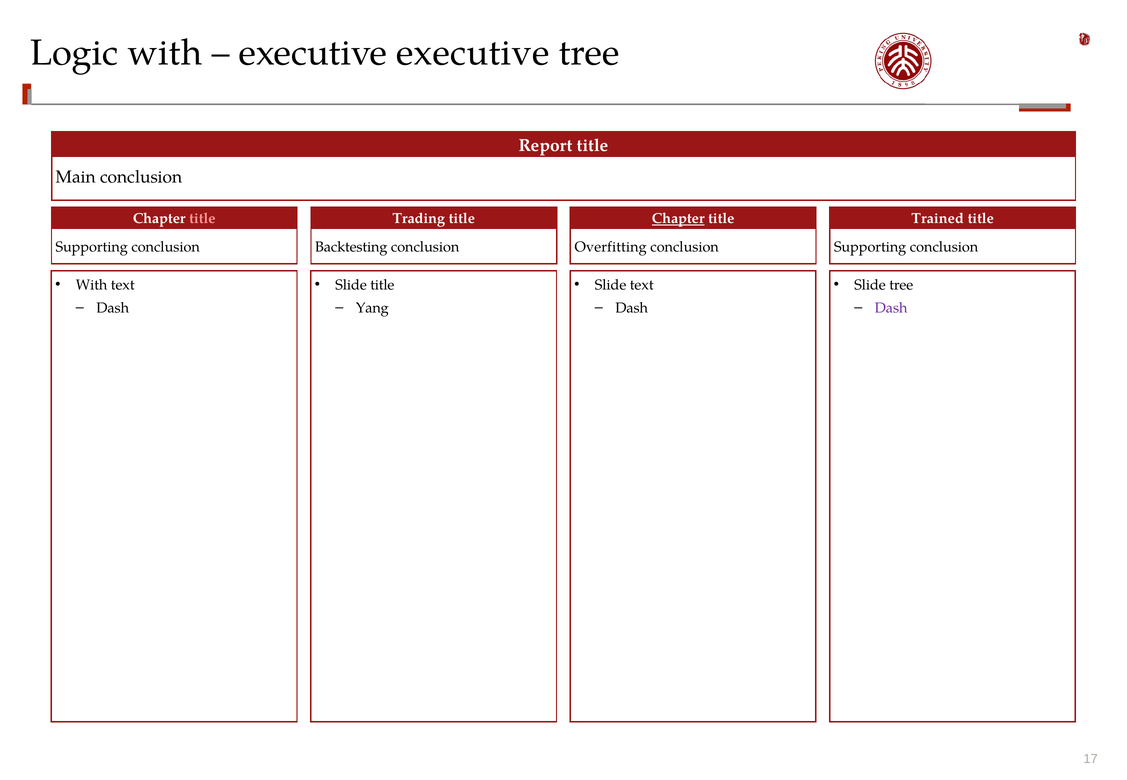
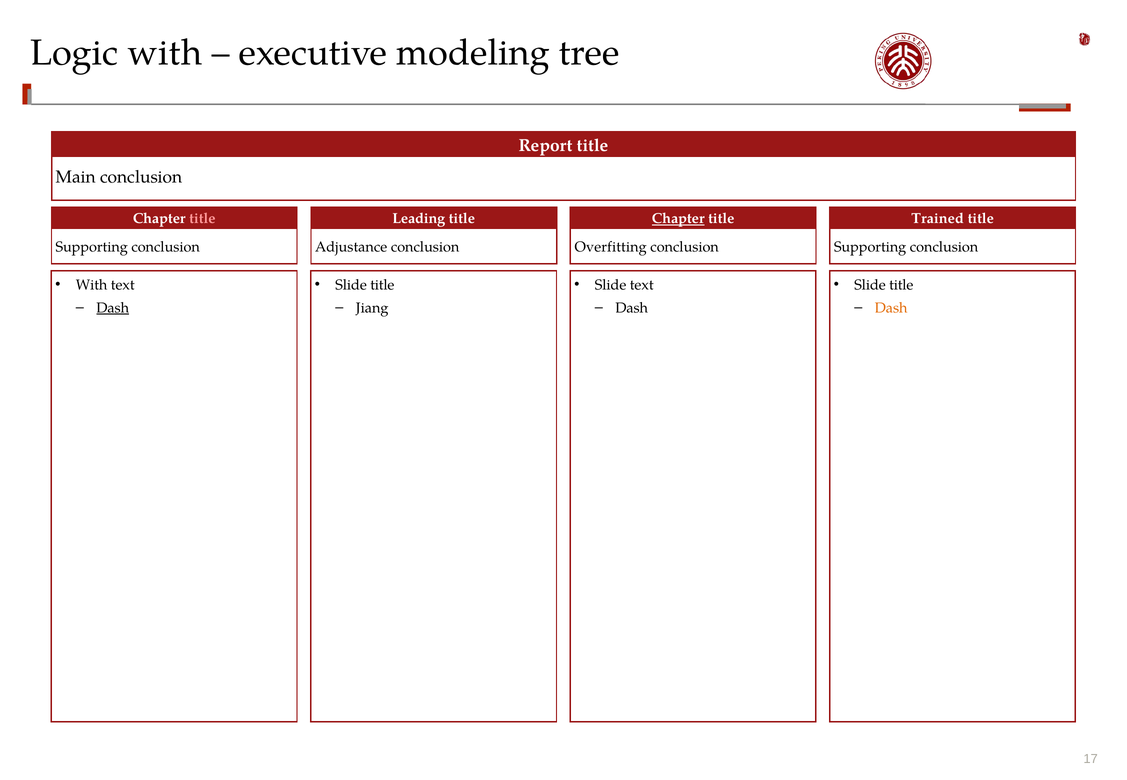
executive executive: executive -> modeling (473, 53)
Trading: Trading -> Leading (419, 219)
Backtesting: Backtesting -> Adjustance (351, 247)
tree: tree -> title (901, 285)
Dash underline: none -> present (113, 308)
Yang: Yang -> Jiang (372, 308)
Dash colour: purple -> orange (891, 308)
